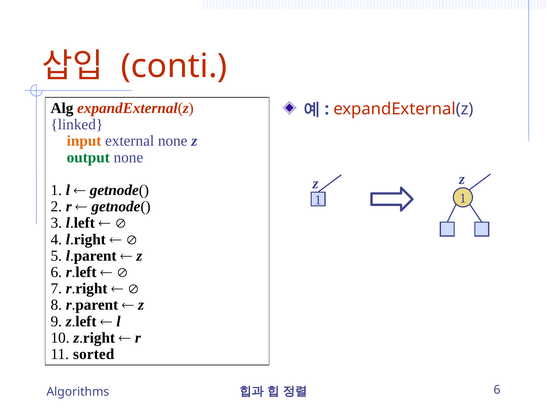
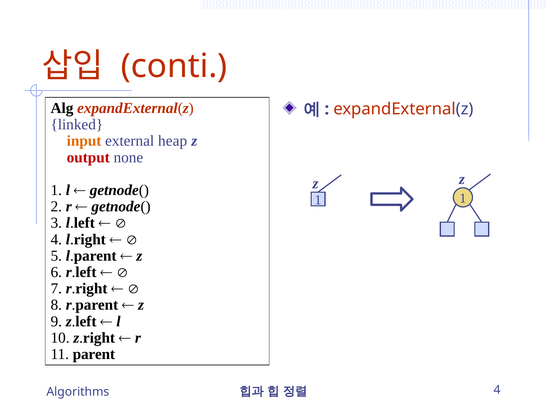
external none: none -> heap (173, 141)
output colour: green -> red (88, 157)
sorted: sorted -> parent (94, 354)
6: 6 -> 4 (497, 390)
